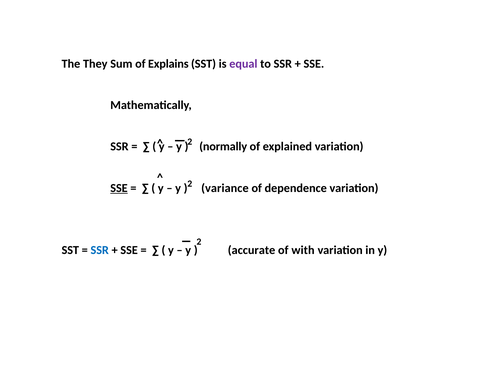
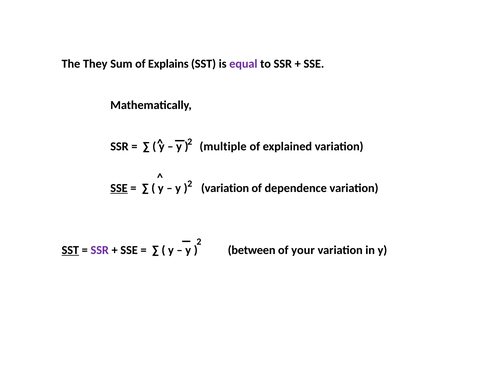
normally: normally -> multiple (223, 147)
variance: variance -> variation (225, 188)
SST underline: none -> present (70, 250)
SSR colour: blue -> purple (100, 250)
accurate: accurate -> between (252, 250)
with: with -> your (303, 250)
